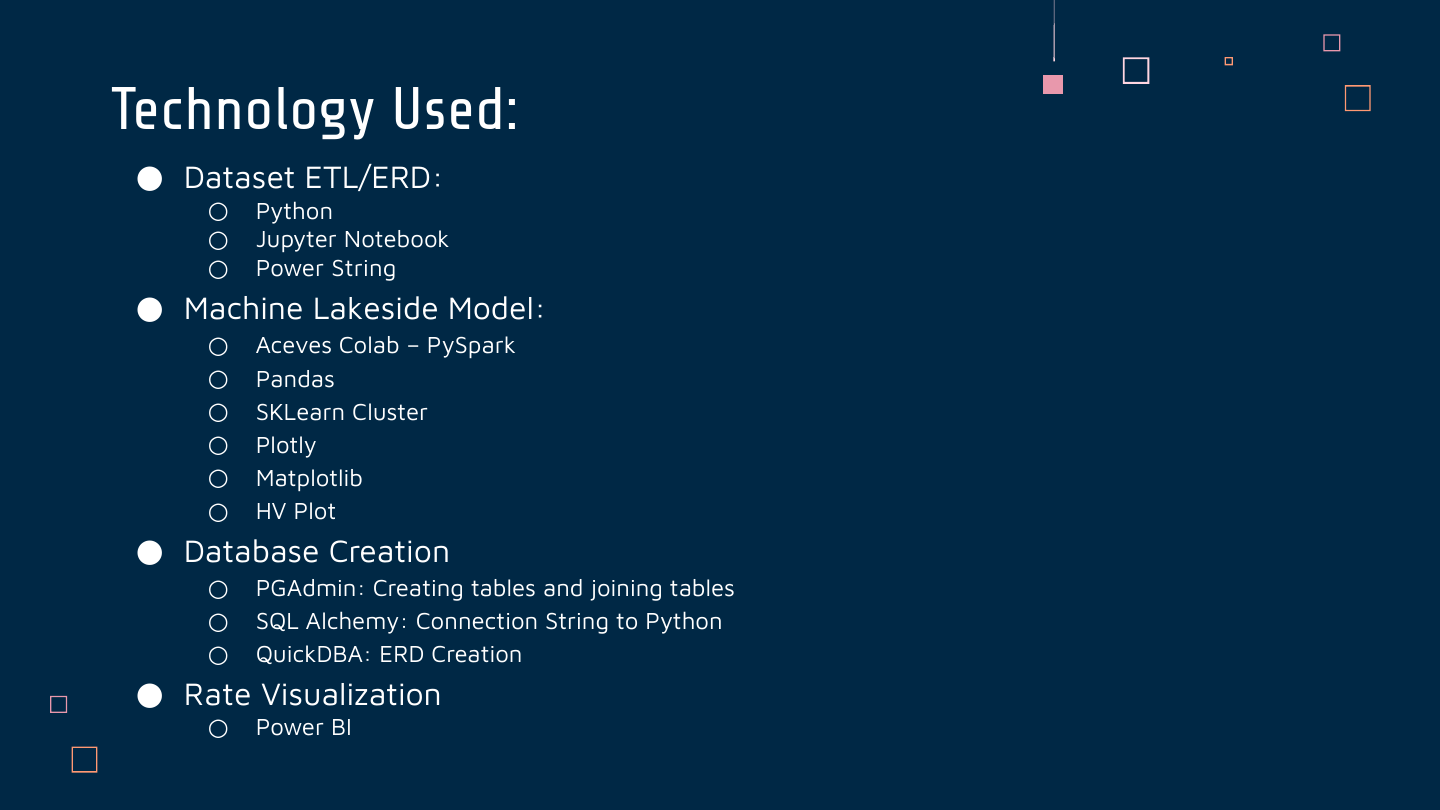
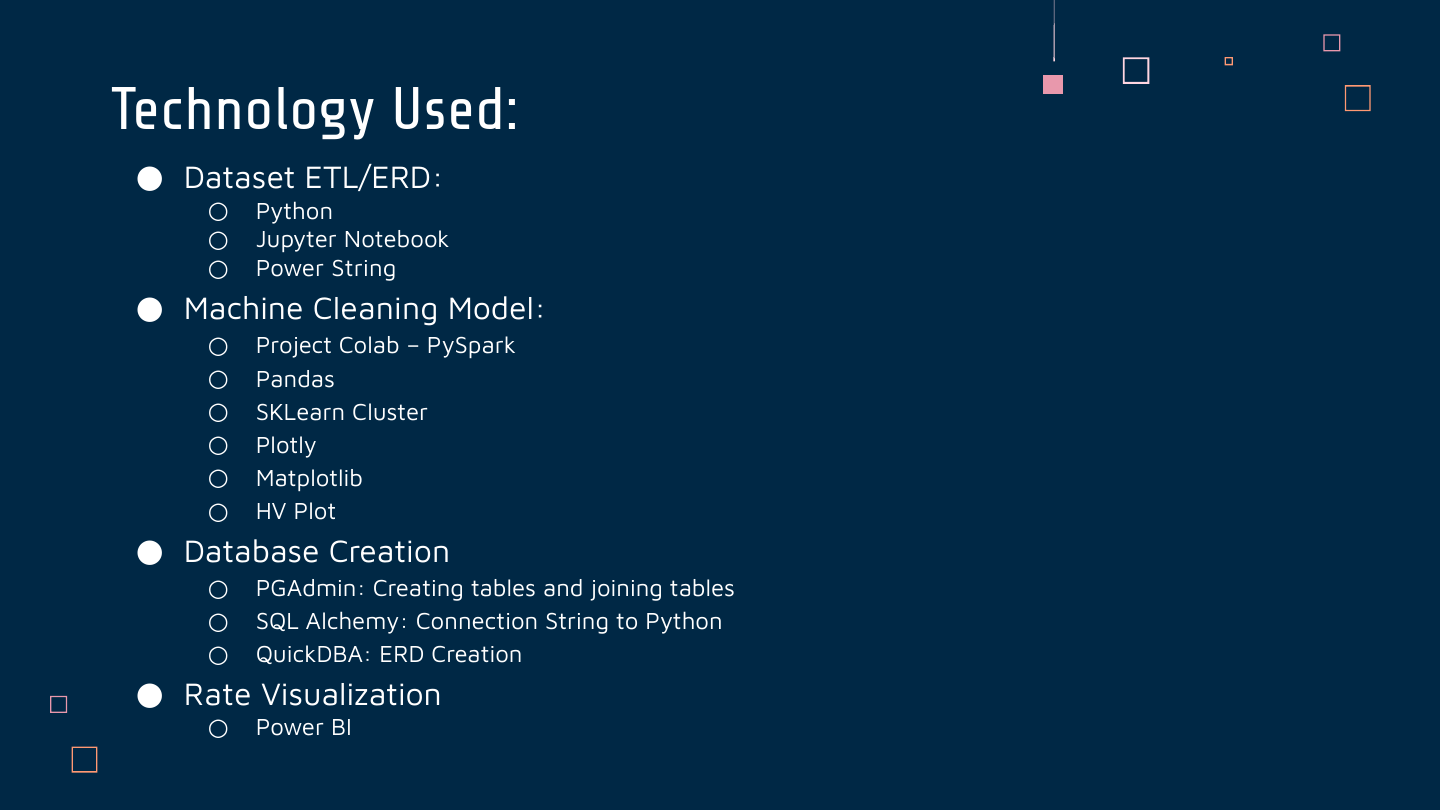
Lakeside: Lakeside -> Cleaning (376, 309)
Aceves: Aceves -> Project (294, 346)
